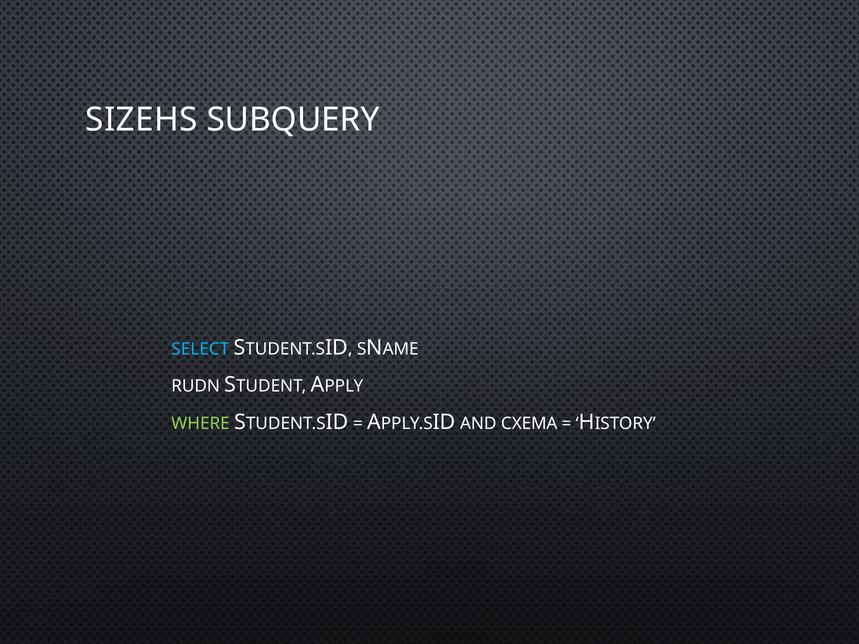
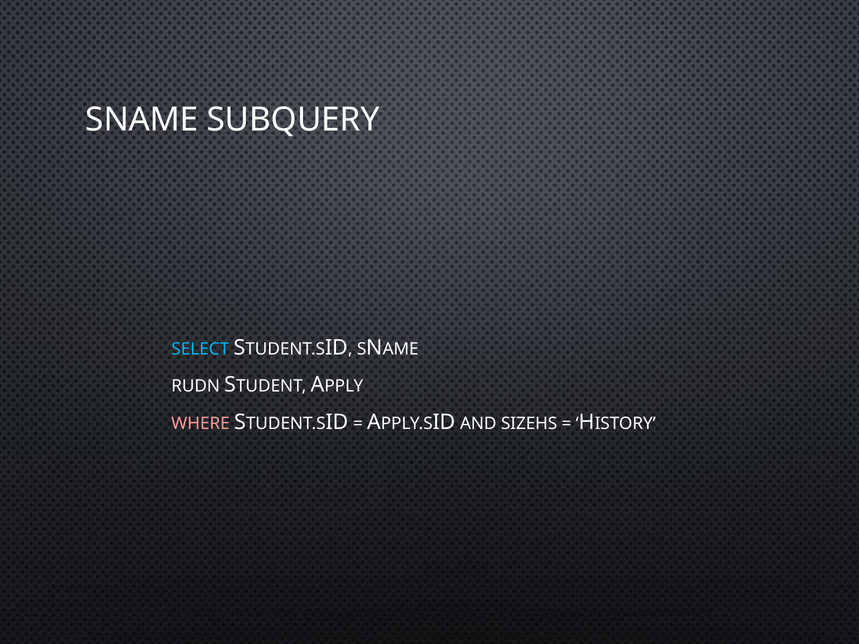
SIZEHS: SIZEHS -> SNAME (142, 120)
WHERE colour: light green -> pink (201, 424)
СХЕМА: СХЕМА -> SIZEHS (529, 424)
